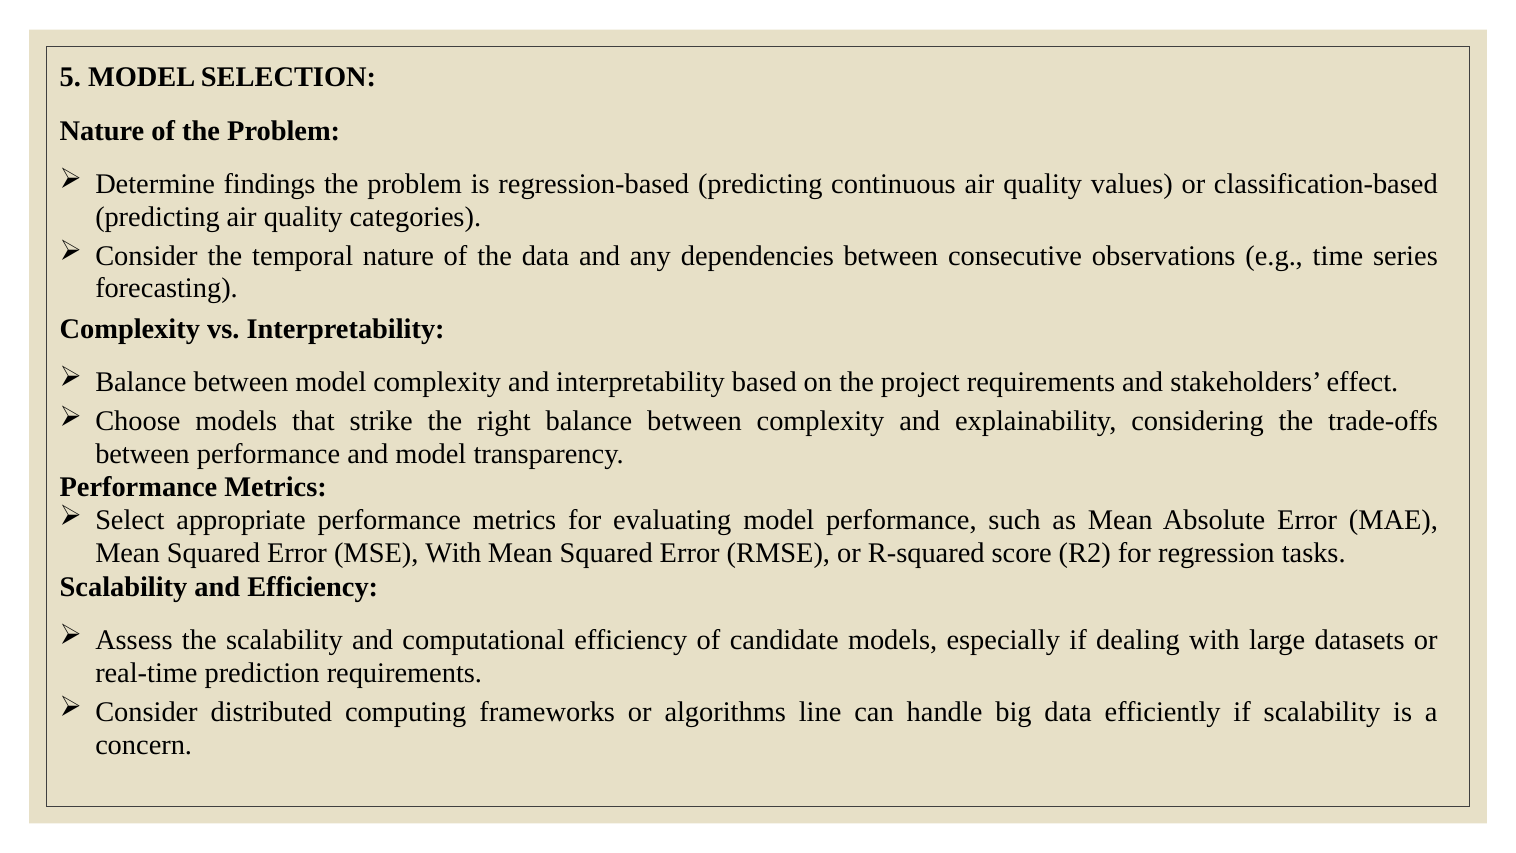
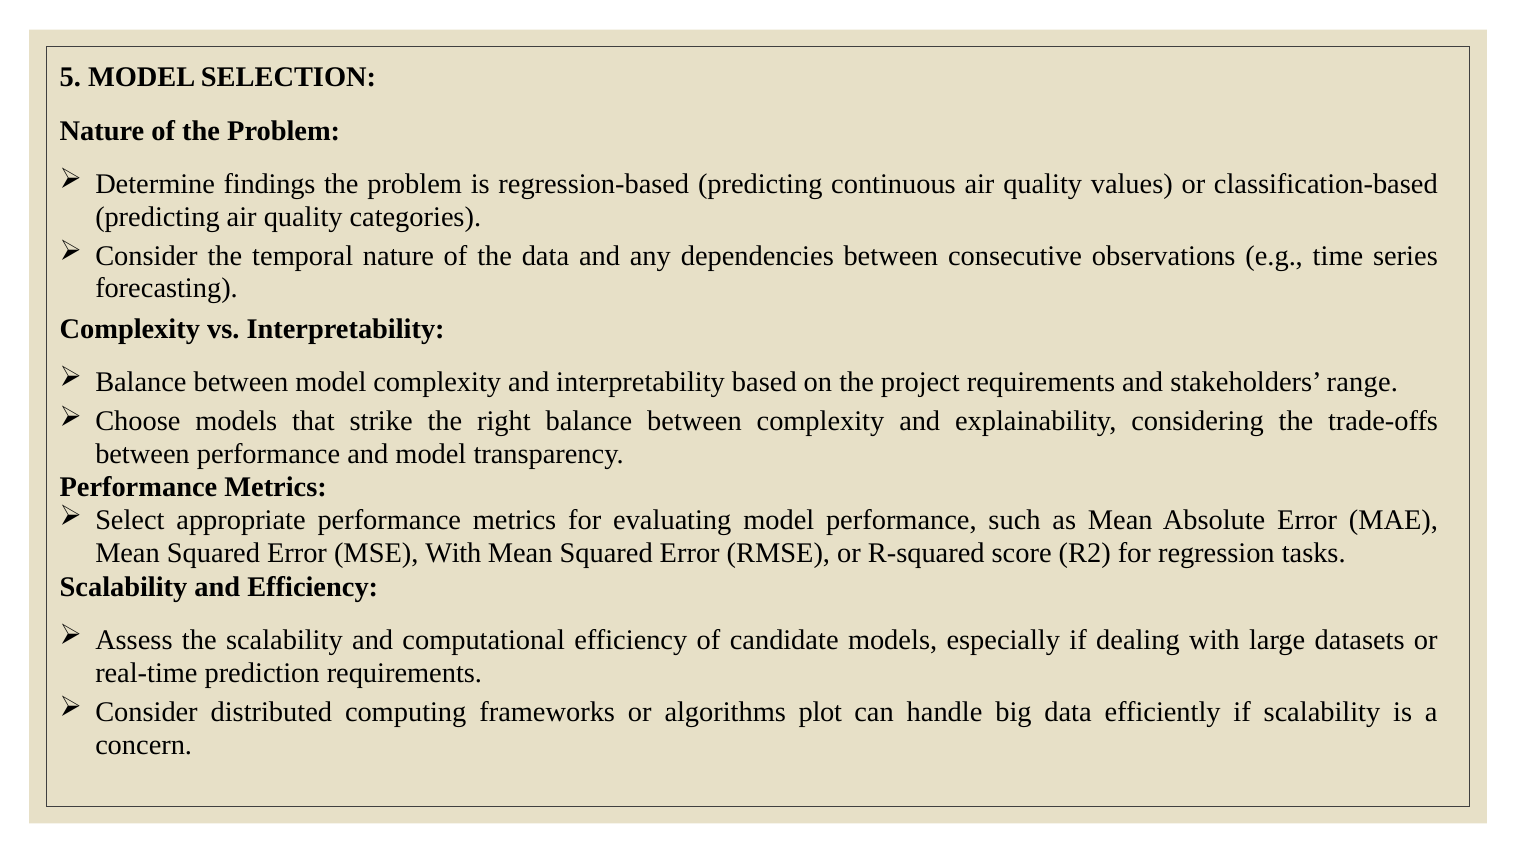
effect: effect -> range (1362, 382)
line: line -> plot (820, 712)
